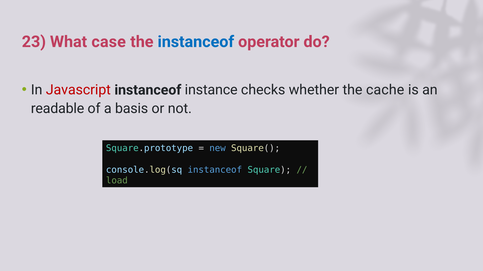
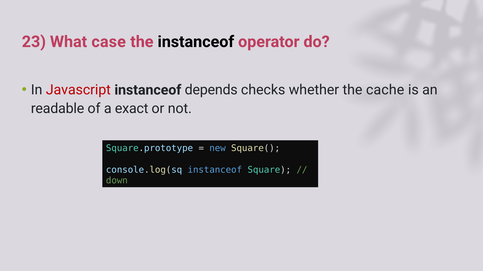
instanceof colour: blue -> black (196, 42)
instance: instance -> depends (211, 90)
basis: basis -> exact (132, 109)
load: load -> down (117, 181)
